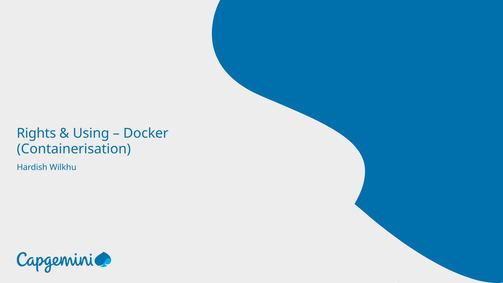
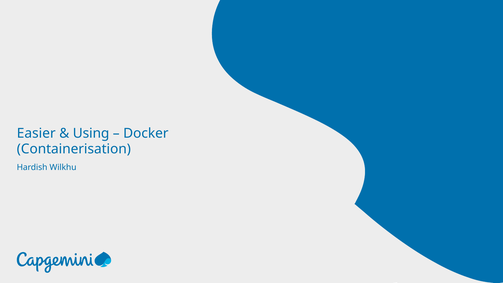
Rights: Rights -> Easier (36, 133)
